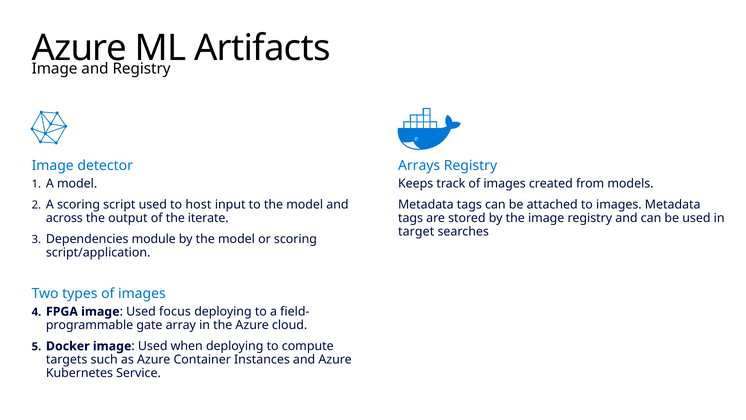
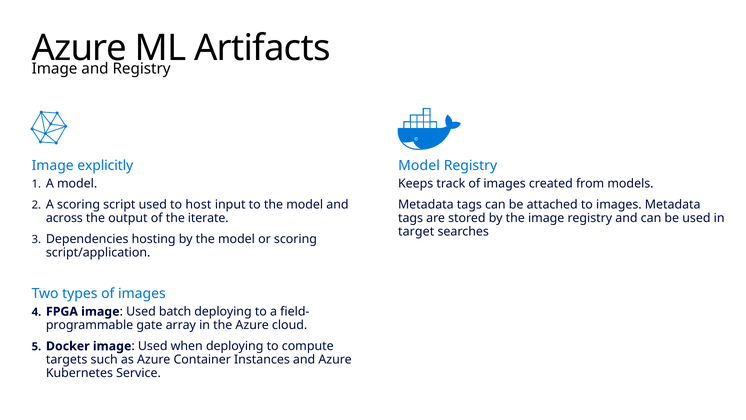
detector: detector -> explicitly (105, 165)
Arrays: Arrays -> Model (419, 165)
module: module -> hosting (154, 239)
focus: focus -> batch (175, 311)
